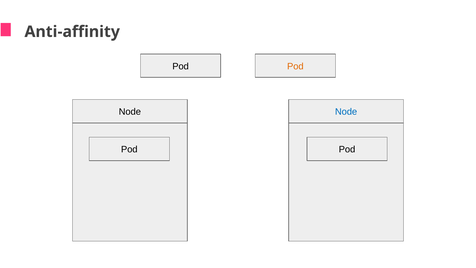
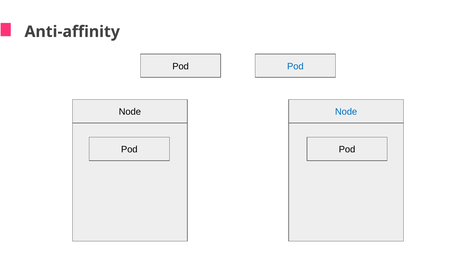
Pod colour: orange -> blue (295, 66)
